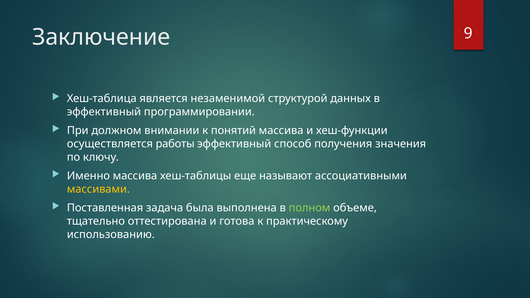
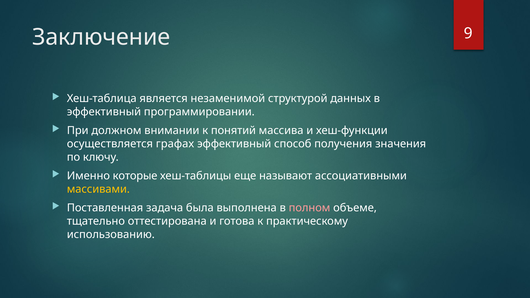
работы: работы -> графах (175, 144)
Именно массива: массива -> которые (135, 176)
полном colour: light green -> pink (310, 208)
